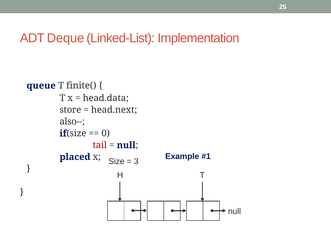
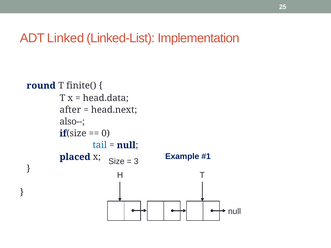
Deque: Deque -> Linked (66, 38)
queue: queue -> round (41, 86)
store: store -> after (70, 110)
tail colour: red -> blue (100, 145)
